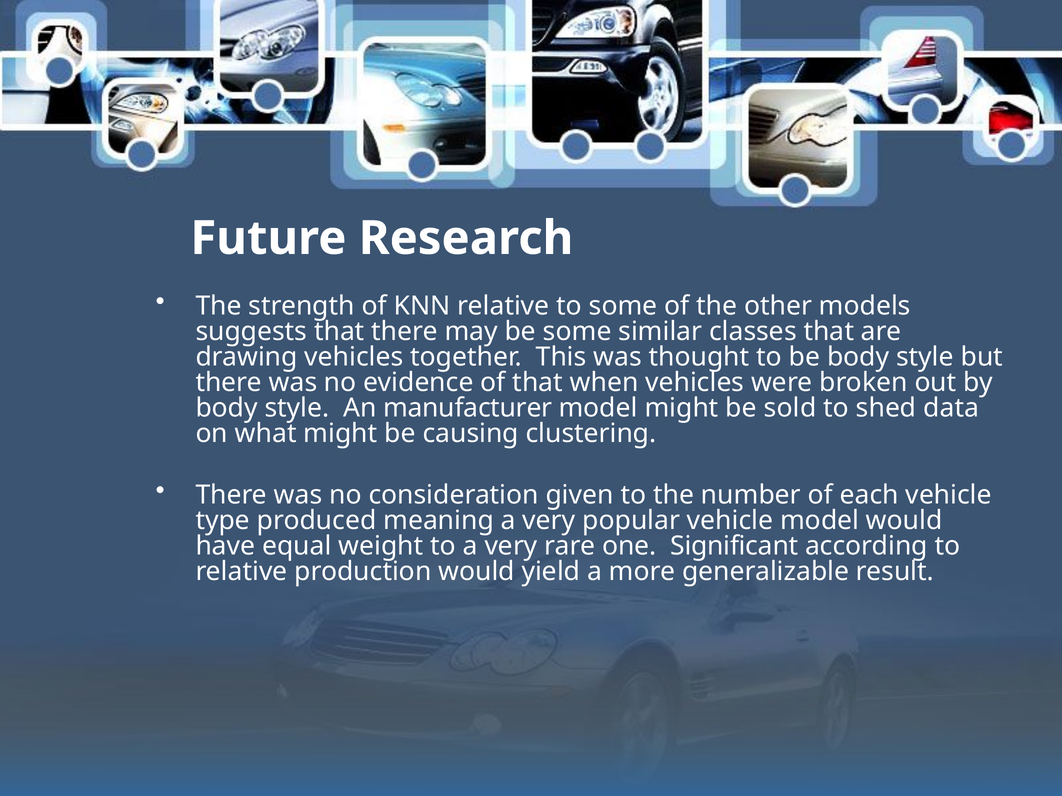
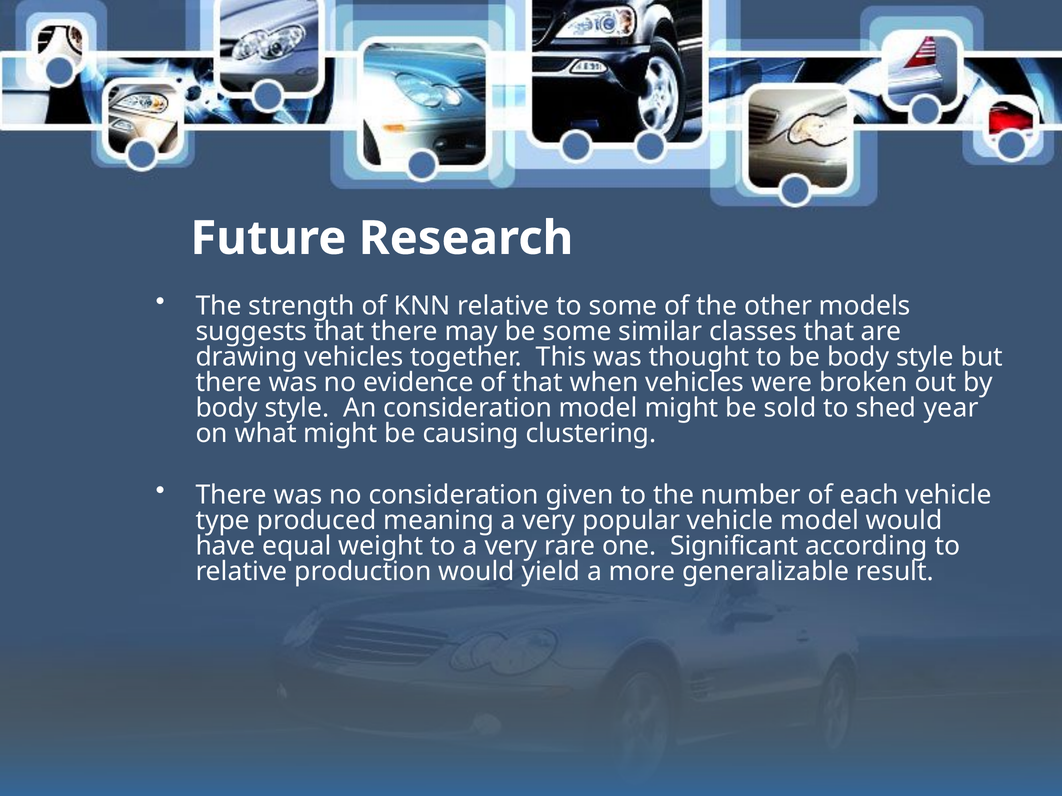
An manufacturer: manufacturer -> consideration (468, 408)
data: data -> year (951, 408)
